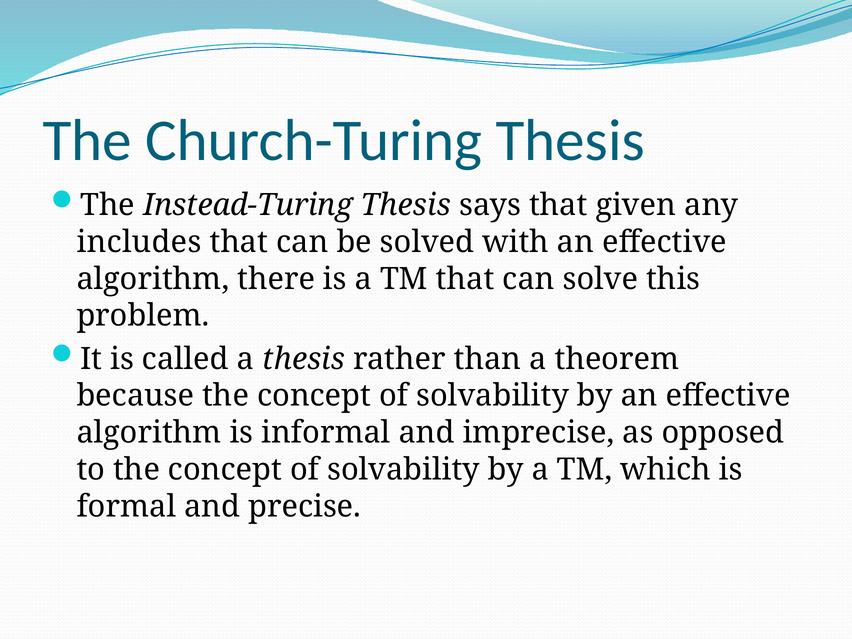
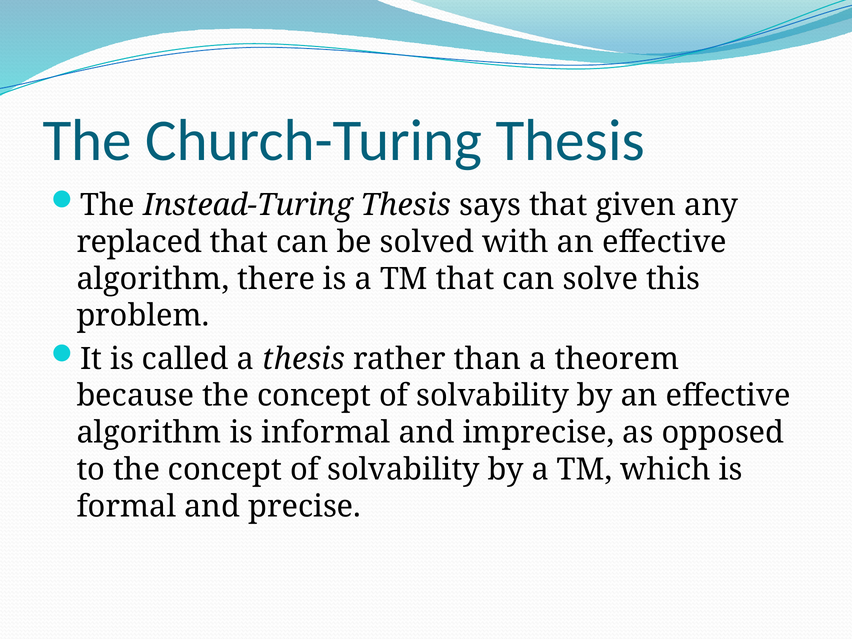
includes: includes -> replaced (139, 242)
